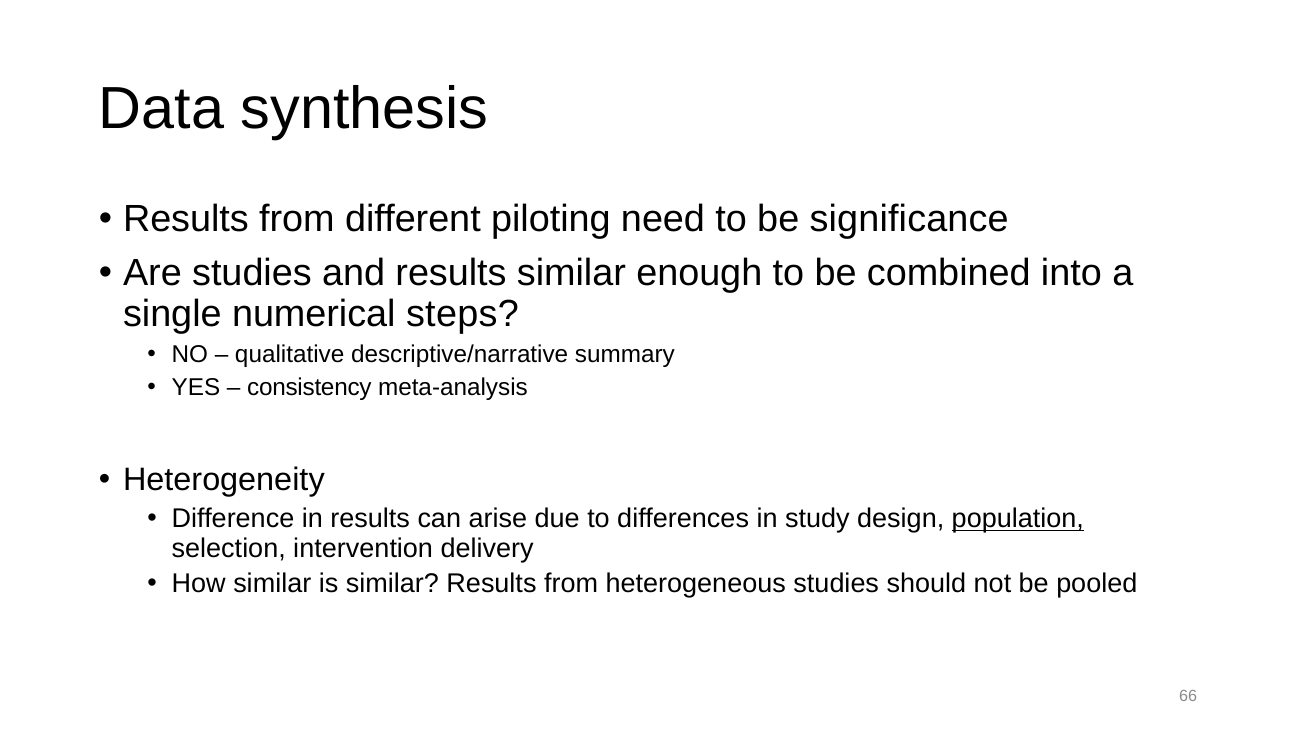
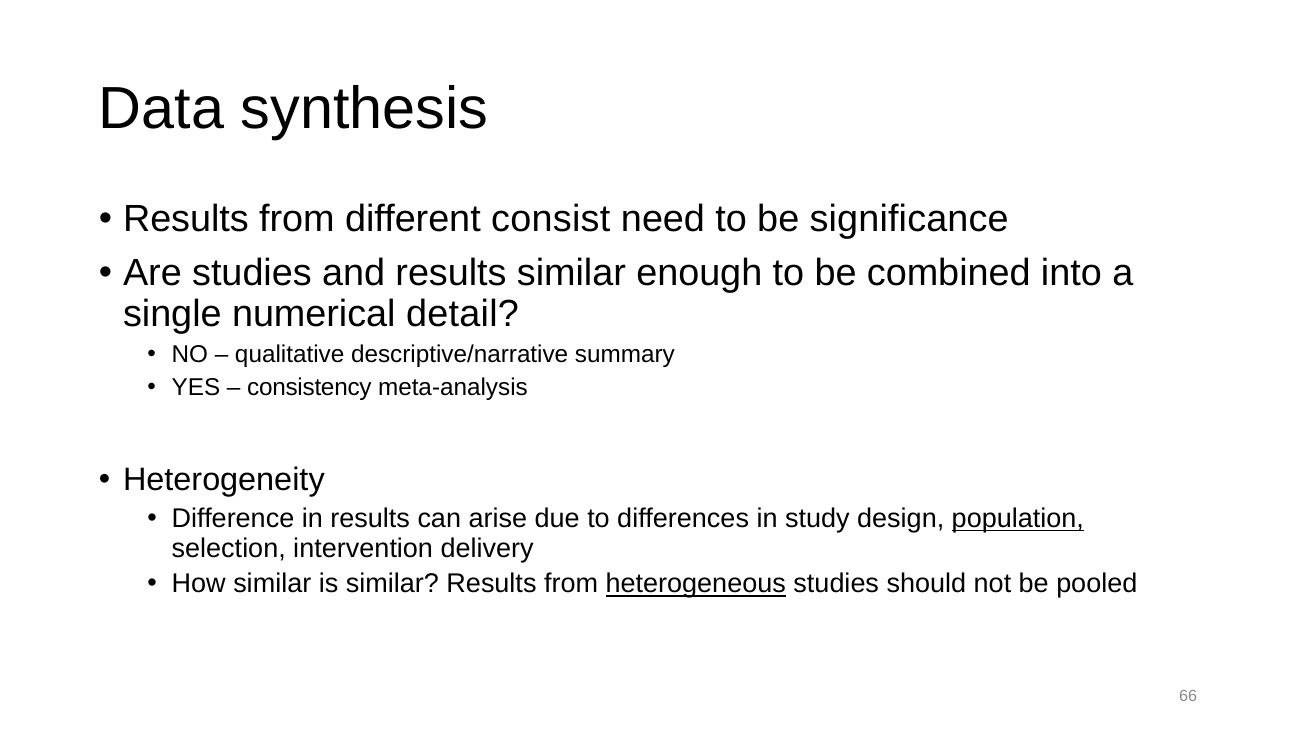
piloting: piloting -> consist (551, 219)
steps: steps -> detail (463, 314)
heterogeneous underline: none -> present (696, 584)
